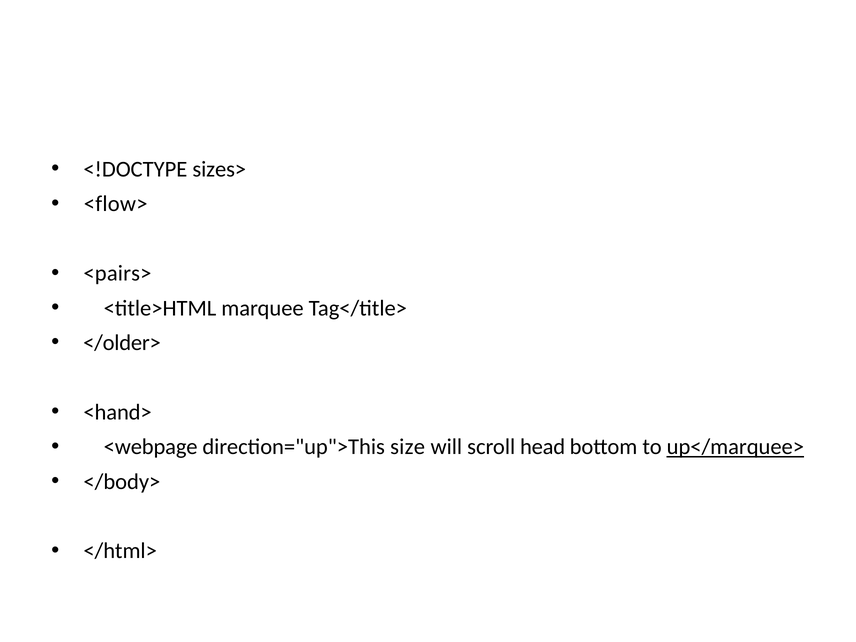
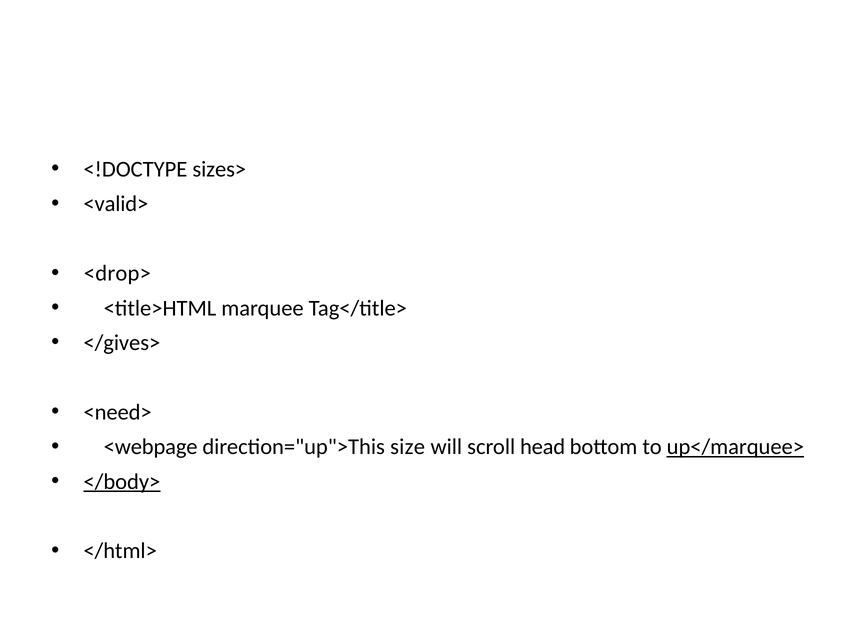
<flow>: <flow> -> <valid> (116, 204)
<pairs>: <pairs> -> <drop> (117, 273)
</older>: </older> -> </gives> (122, 343)
<hand>: <hand> -> <need> (118, 412)
</body> underline: none -> present (122, 482)
